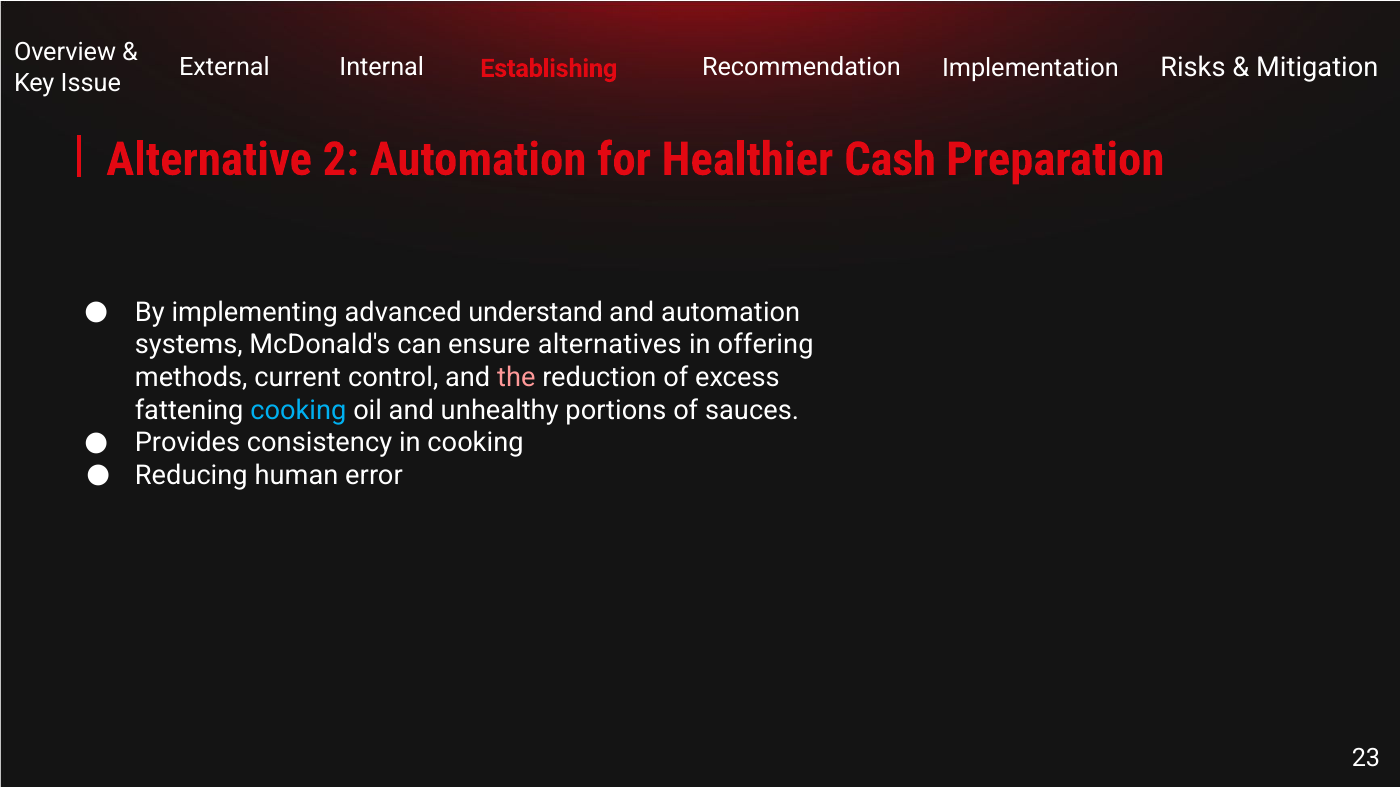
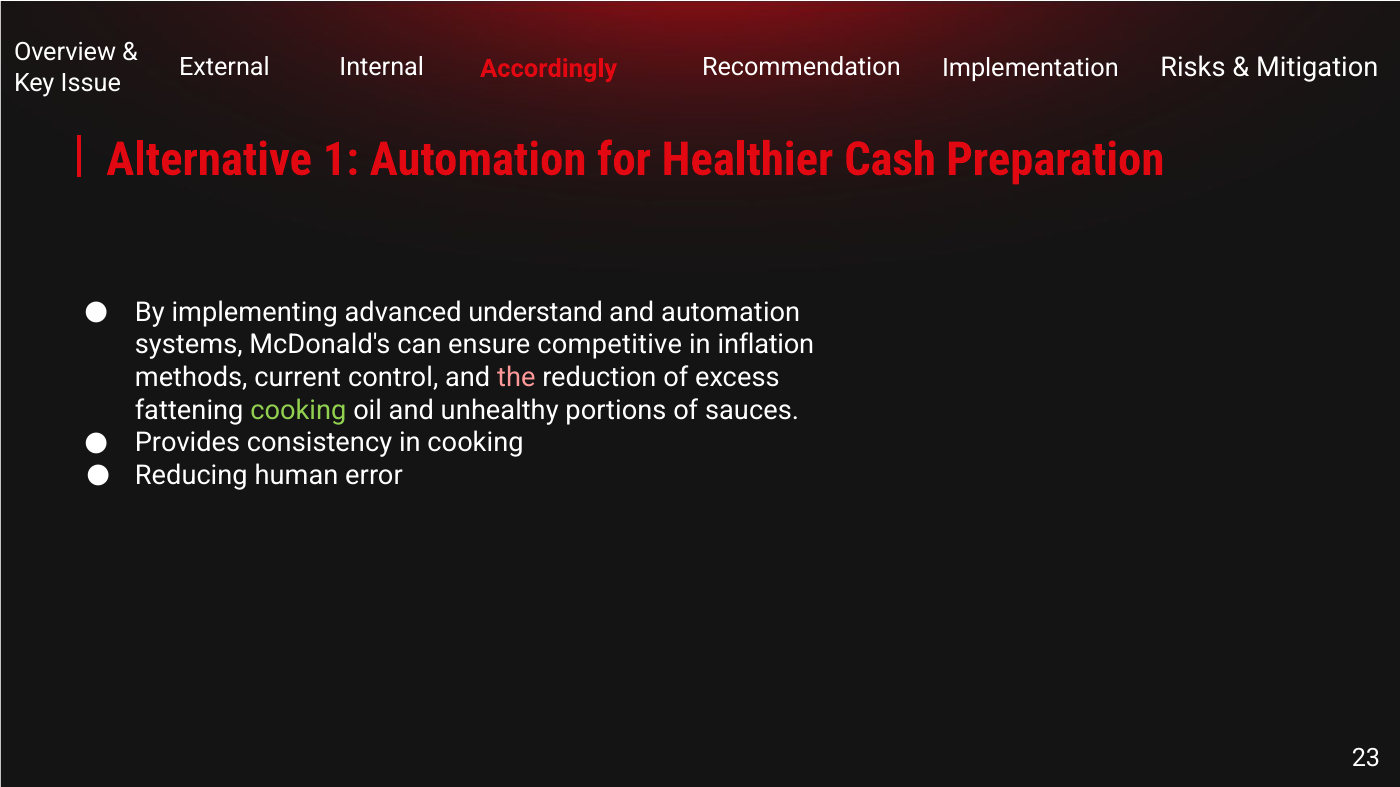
Establishing: Establishing -> Accordingly (549, 68)
2: 2 -> 1 (341, 160)
alternatives: alternatives -> competitive (610, 345)
offering: offering -> inflation (766, 345)
cooking colour: light blue -> light green (298, 410)
